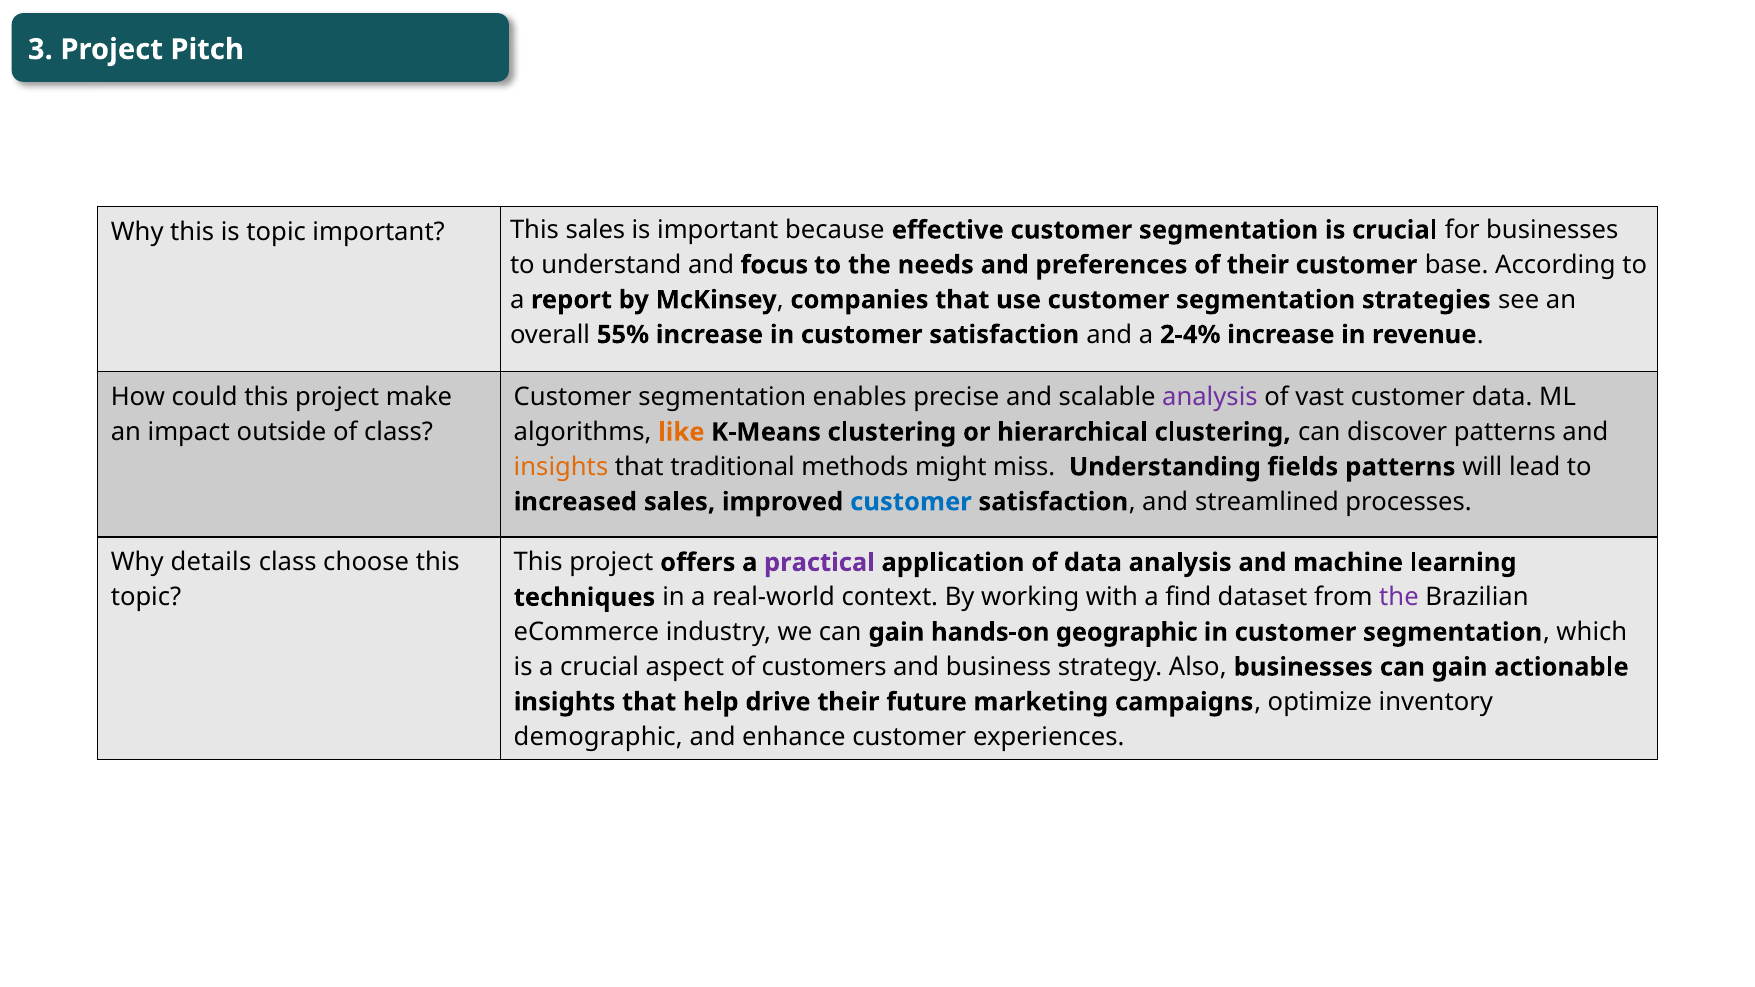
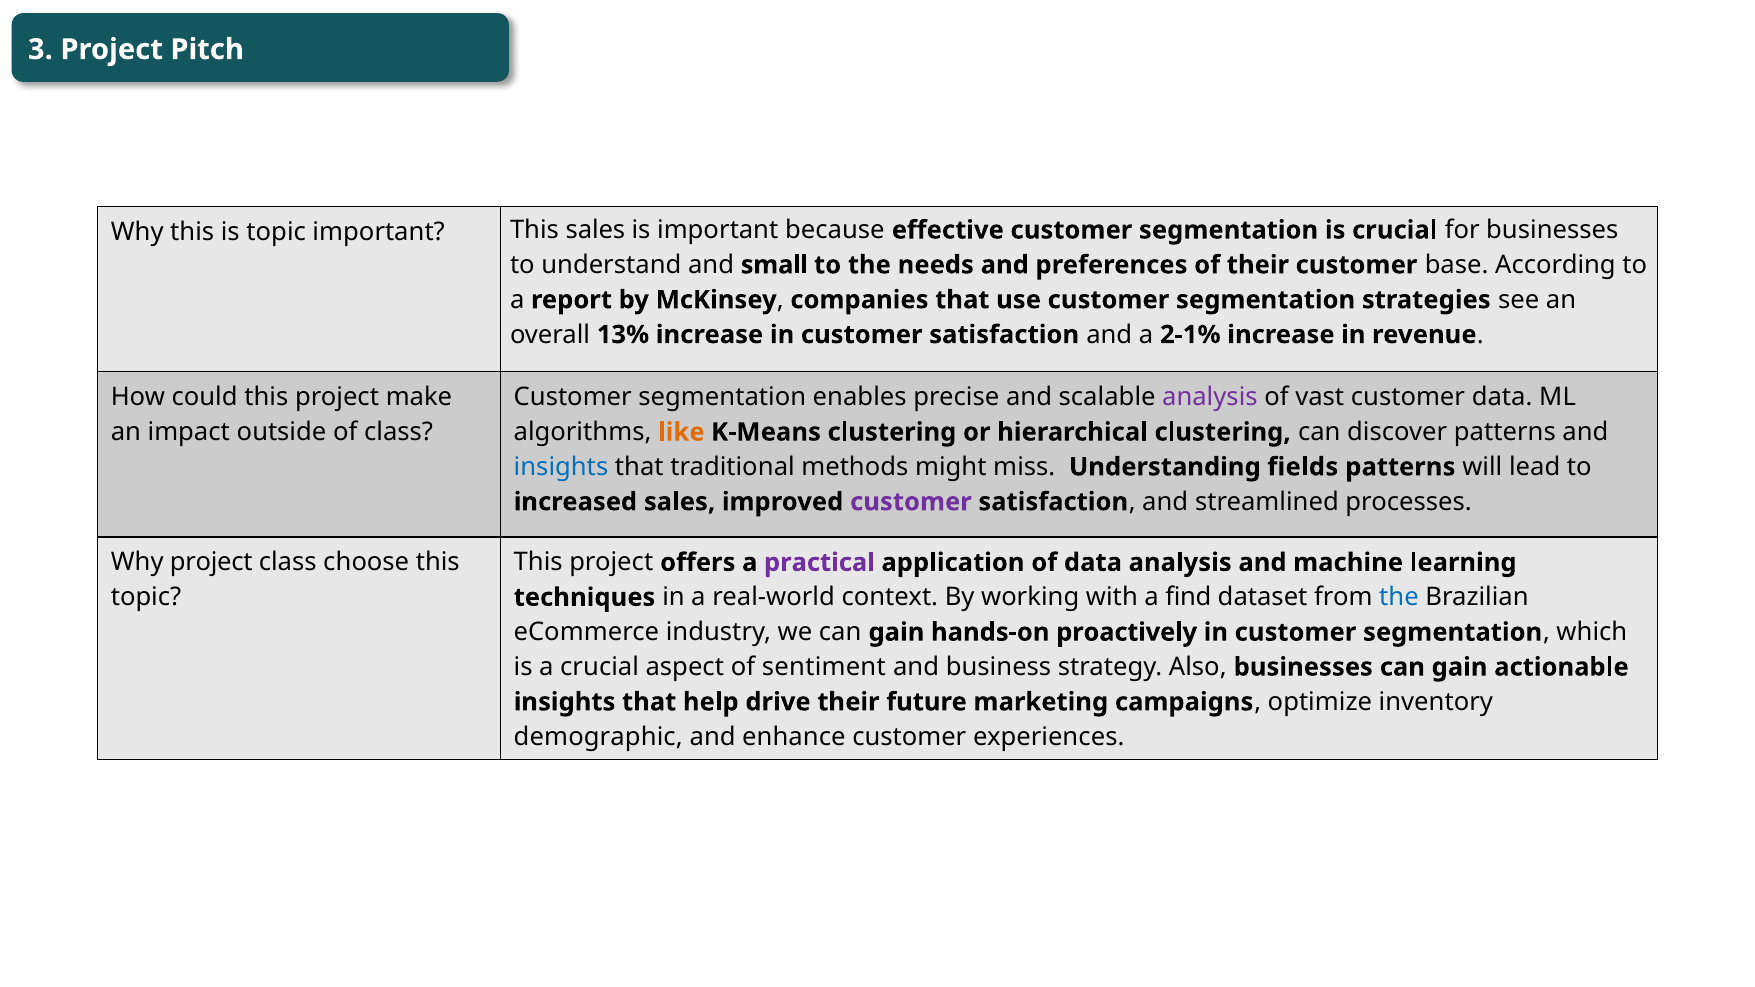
focus: focus -> small (774, 265)
55%: 55% -> 13% (623, 335)
2-4%: 2-4% -> 2-1% (1190, 335)
insights colour: orange -> blue (561, 467)
customer colour: blue -> purple (911, 502)
Why details: details -> project (211, 563)
the colour: purple -> blue (1399, 597)
geographic: geographic -> proactively (1127, 632)
customers: customers -> sentiment (824, 667)
